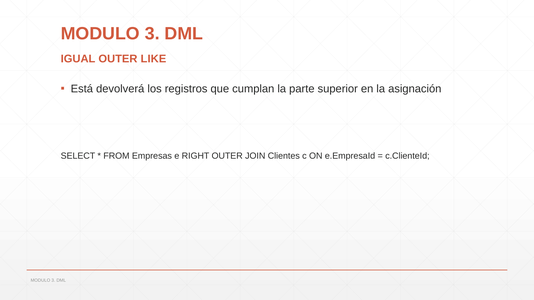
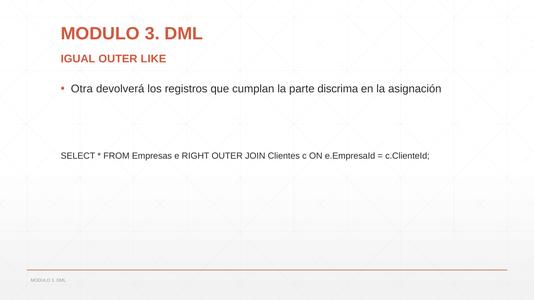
Está: Está -> Otra (82, 89)
superior: superior -> discrima (338, 89)
